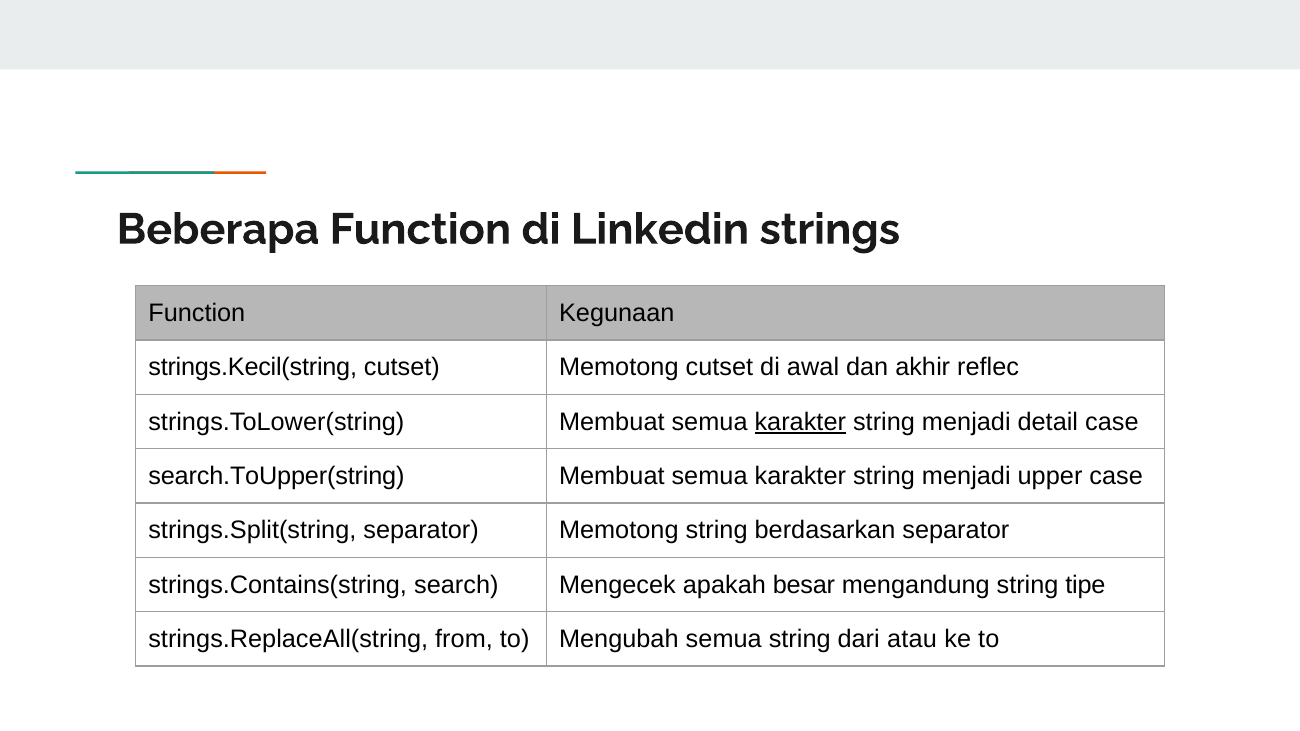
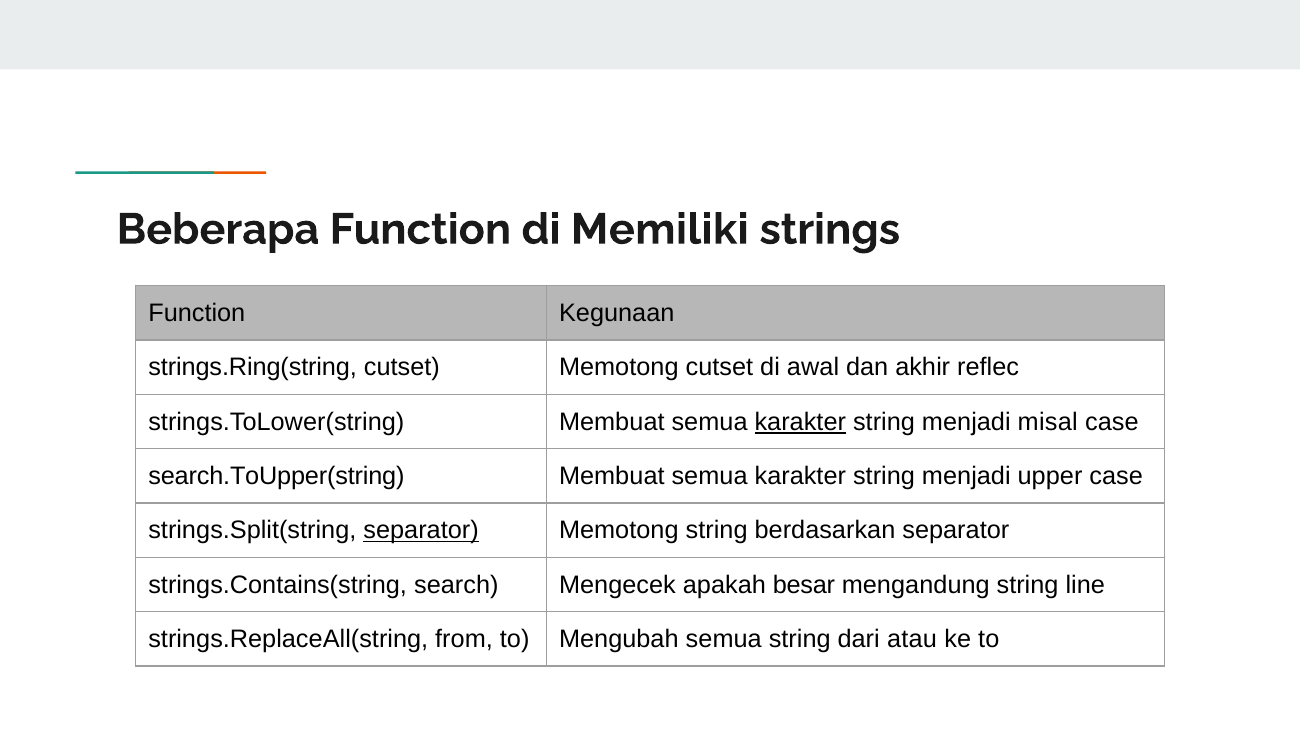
Linkedin: Linkedin -> Memiliki (660, 230)
strings.Kecil(string: strings.Kecil(string -> strings.Ring(string (253, 368)
detail: detail -> misal (1048, 422)
separator underline: none -> present (421, 531)
tipe: tipe -> line (1085, 585)
